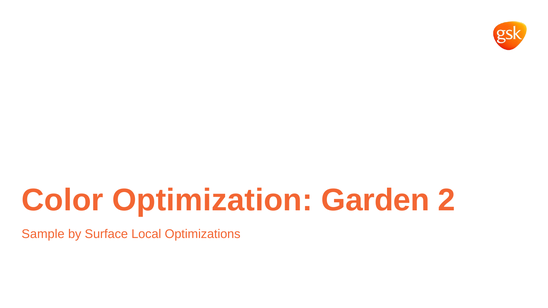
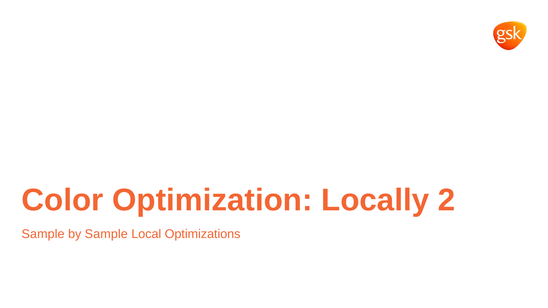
Garden: Garden -> Locally (375, 200)
by Surface: Surface -> Sample (106, 234)
